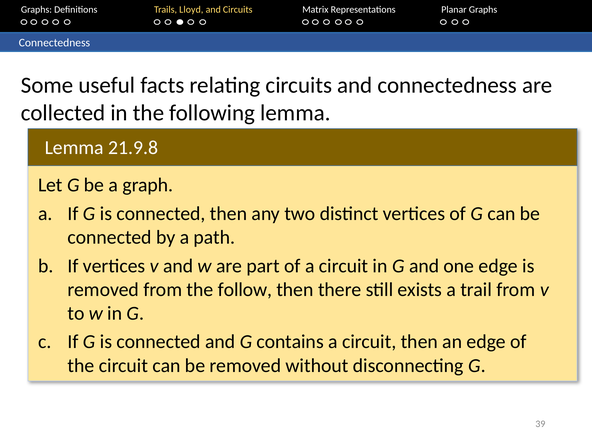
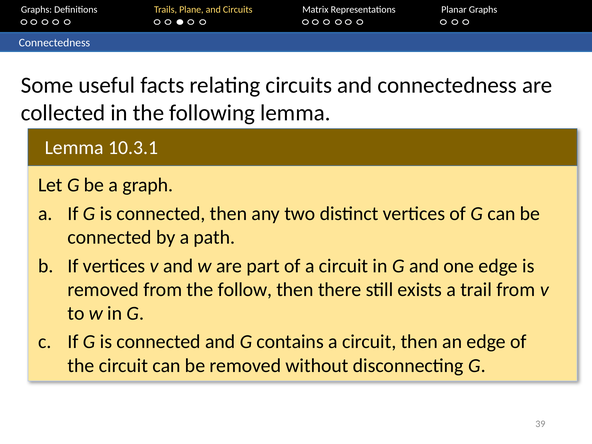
Lloyd: Lloyd -> Plane (191, 9)
21.9.8: 21.9.8 -> 10.3.1 (133, 148)
